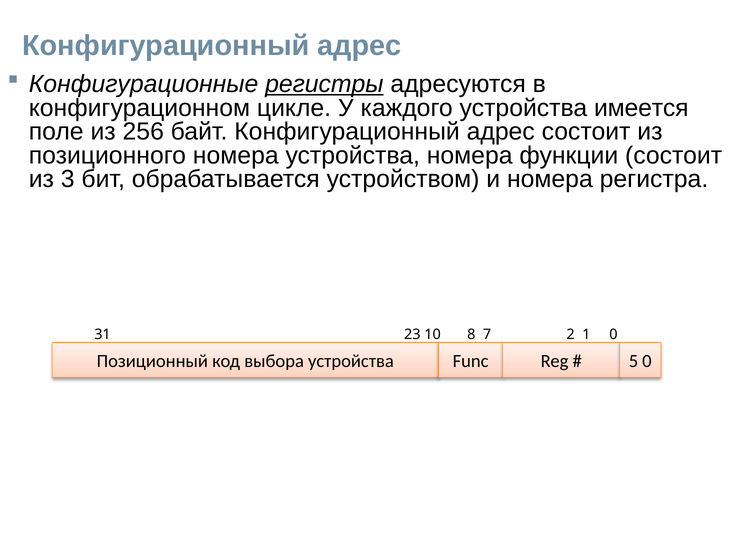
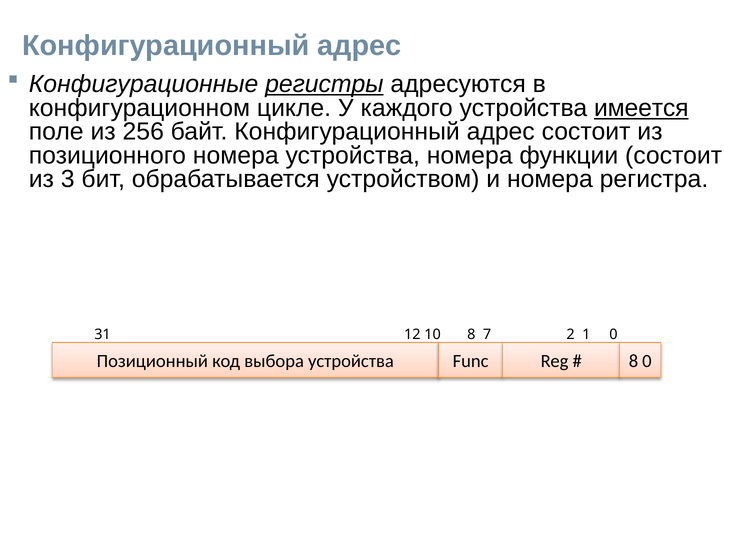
имеется underline: none -> present (641, 108)
23: 23 -> 12 (412, 335)
5: 5 -> 8 (633, 361)
